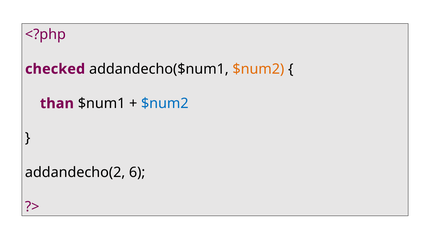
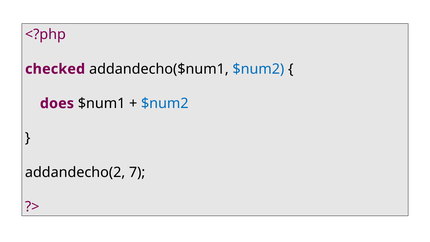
$num2 colour: orange -> blue (258, 69)
than: than -> does (57, 103)
6: 6 -> 7 (137, 172)
